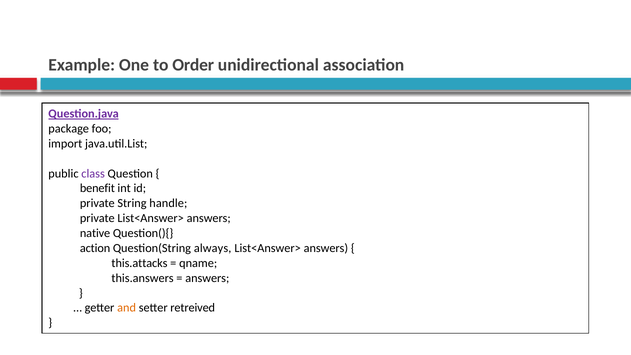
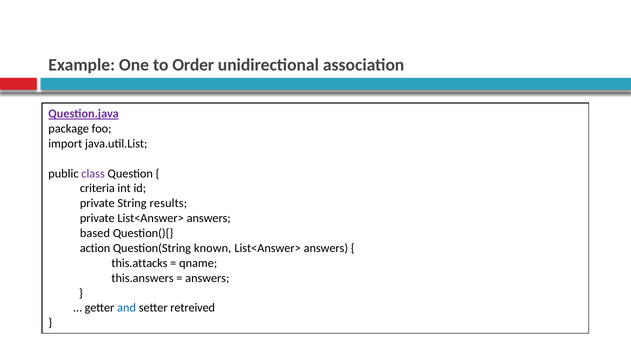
benefit: benefit -> criteria (97, 188)
handle: handle -> results (168, 203)
native: native -> based (95, 233)
always: always -> known (213, 248)
and colour: orange -> blue (127, 308)
